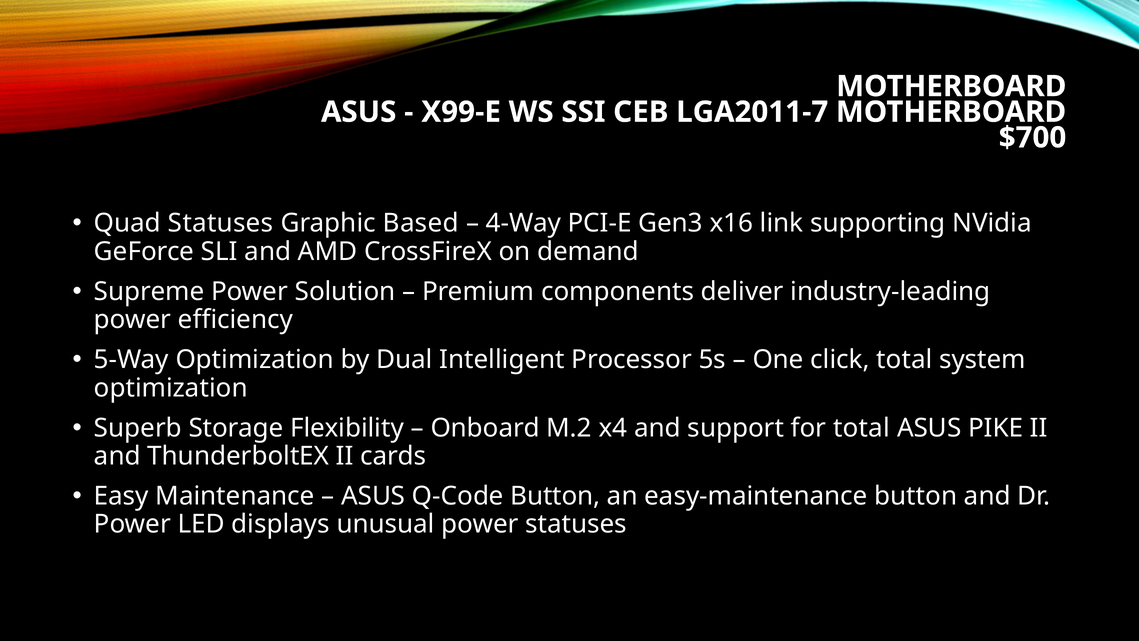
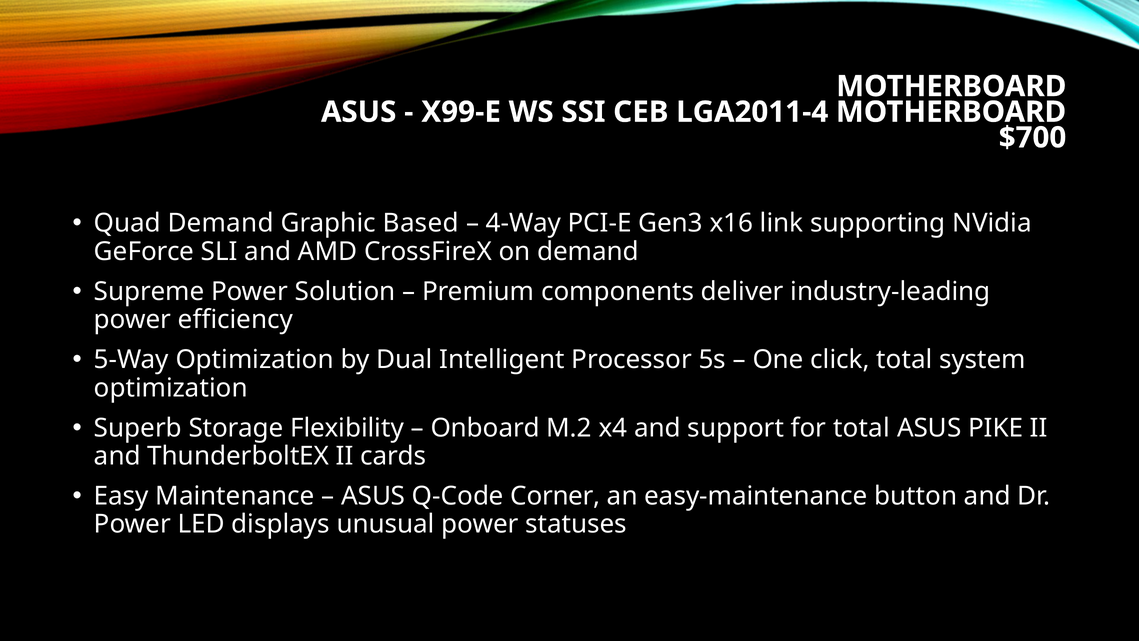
LGA2011-7: LGA2011-7 -> LGA2011-4 (752, 112)
Quad Statuses: Statuses -> Demand (221, 223)
Q-Code Button: Button -> Corner (555, 496)
